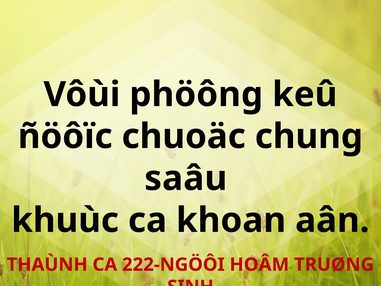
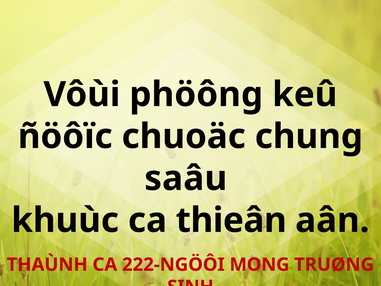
khoan: khoan -> thieân (231, 220)
HOÂM: HOÂM -> MONG (260, 264)
